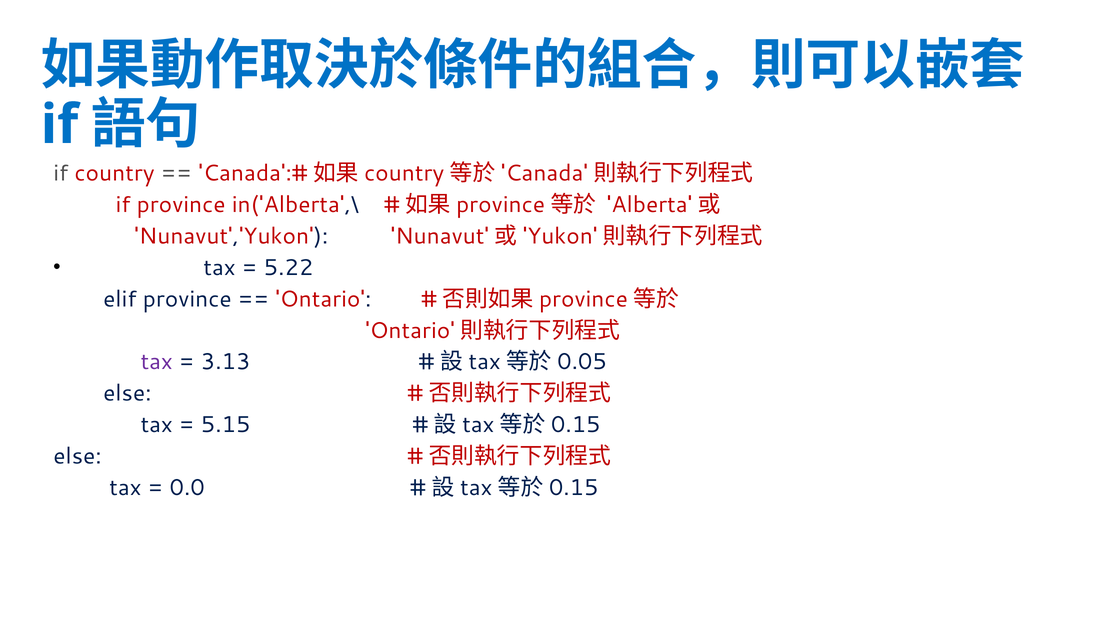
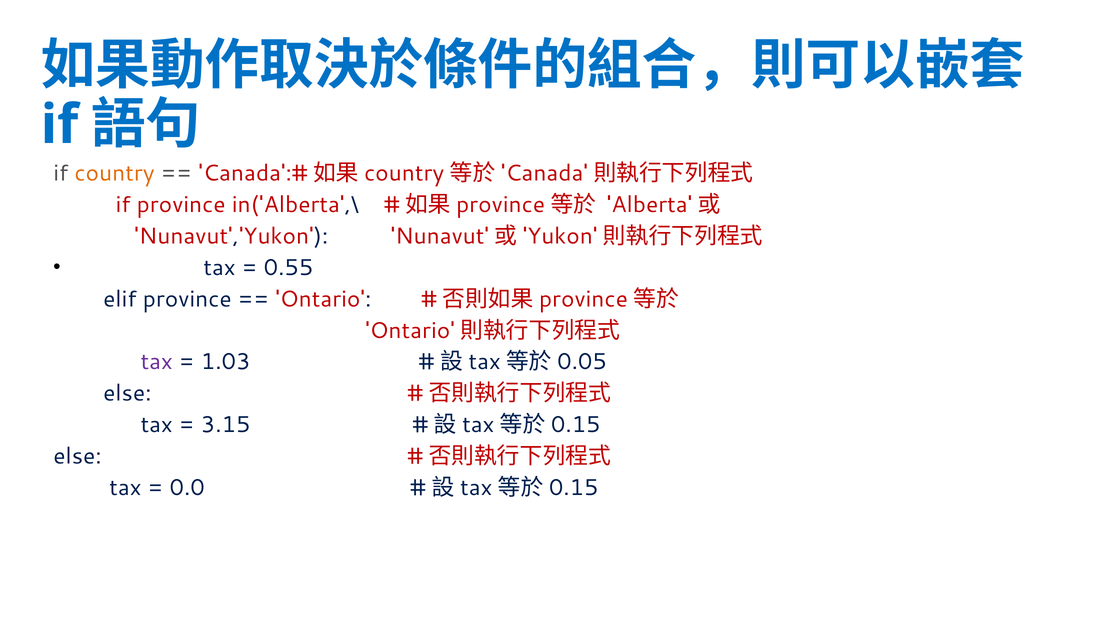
country colour: red -> orange (115, 173)
5.22: 5.22 -> 0.55 (289, 268)
3.13: 3.13 -> 1.03 (226, 362)
5.15: 5.15 -> 3.15 (226, 425)
